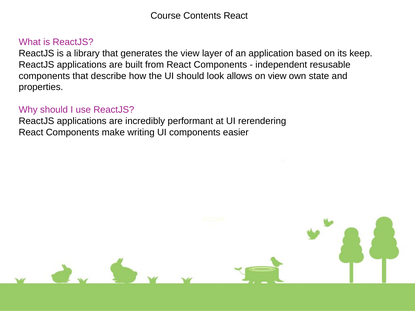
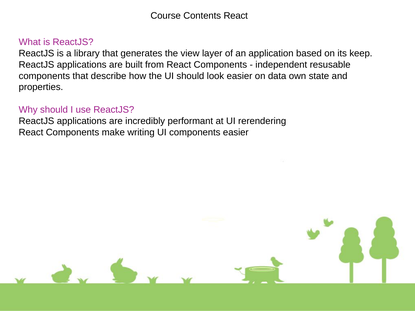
look allows: allows -> easier (240, 76)
on view: view -> data (277, 76)
